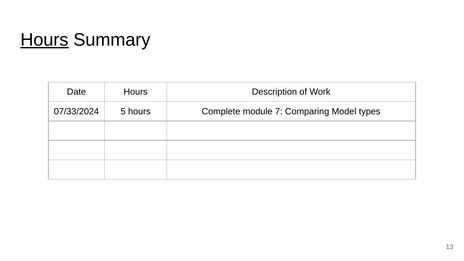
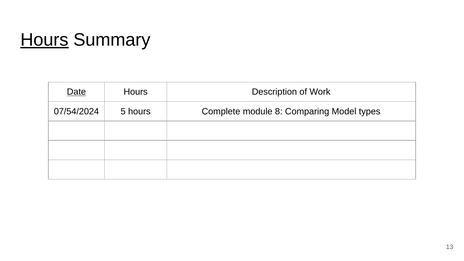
Date underline: none -> present (76, 92)
07/33/2024: 07/33/2024 -> 07/54/2024 (76, 111)
7: 7 -> 8 (279, 111)
